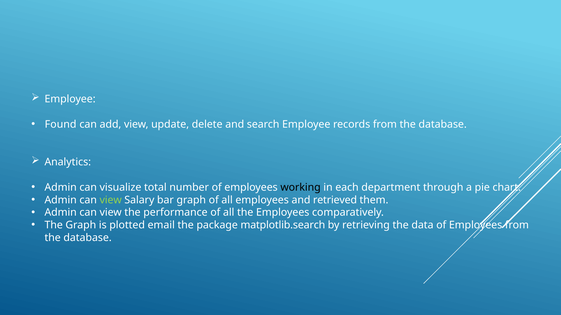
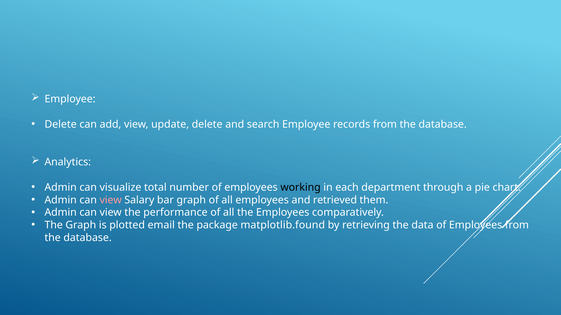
Found: Found -> Delete (61, 124)
view colour: light green -> pink (111, 200)
matplotlib.search: matplotlib.search -> matplotlib.found (283, 225)
